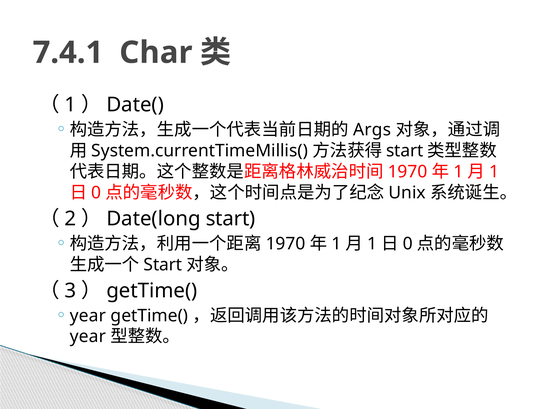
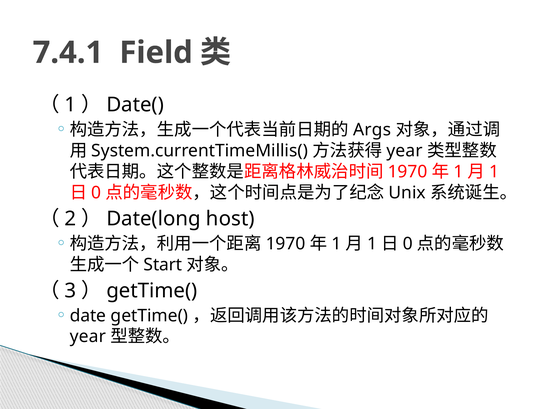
Char: Char -> Field (156, 53)
start: start -> year (405, 151)
start: start -> host (230, 218)
year: year -> date (88, 315)
